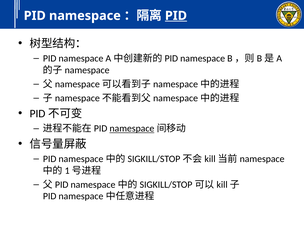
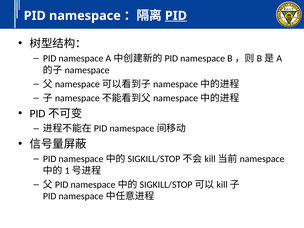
namespace underline: present -> none (132, 129)
